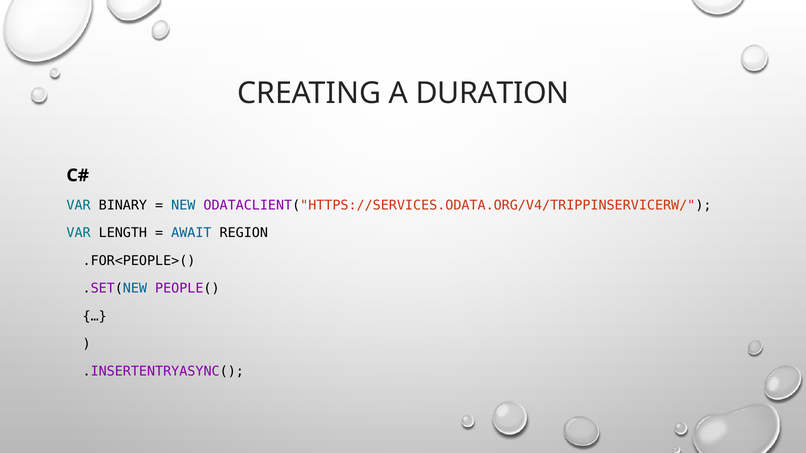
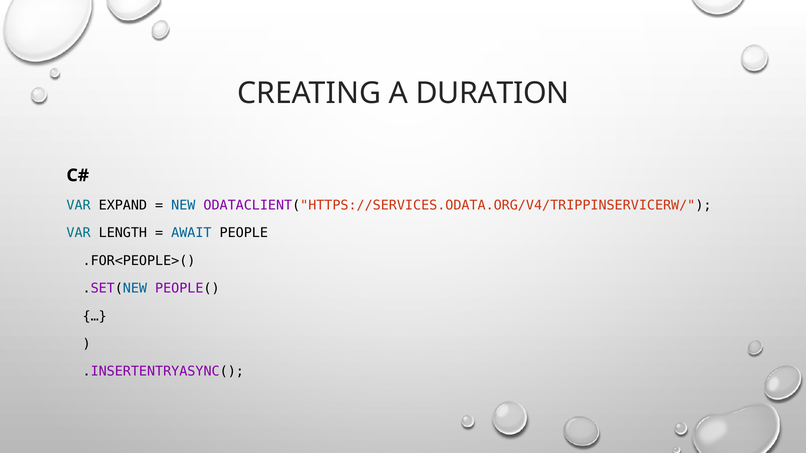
BINARY: BINARY -> EXPAND (123, 205)
REGION: REGION -> PEOPLE (244, 233)
